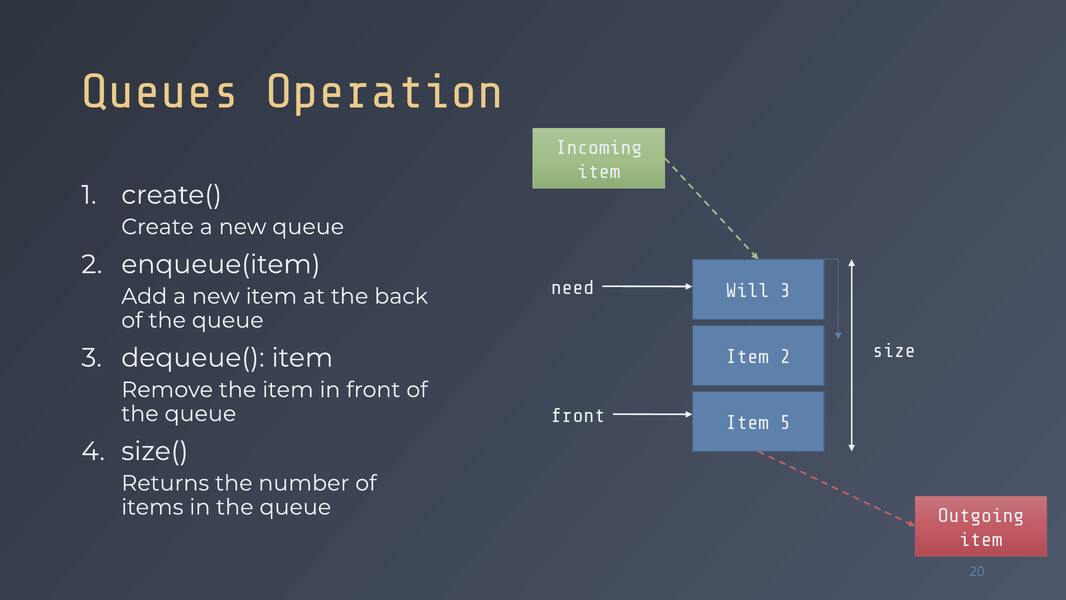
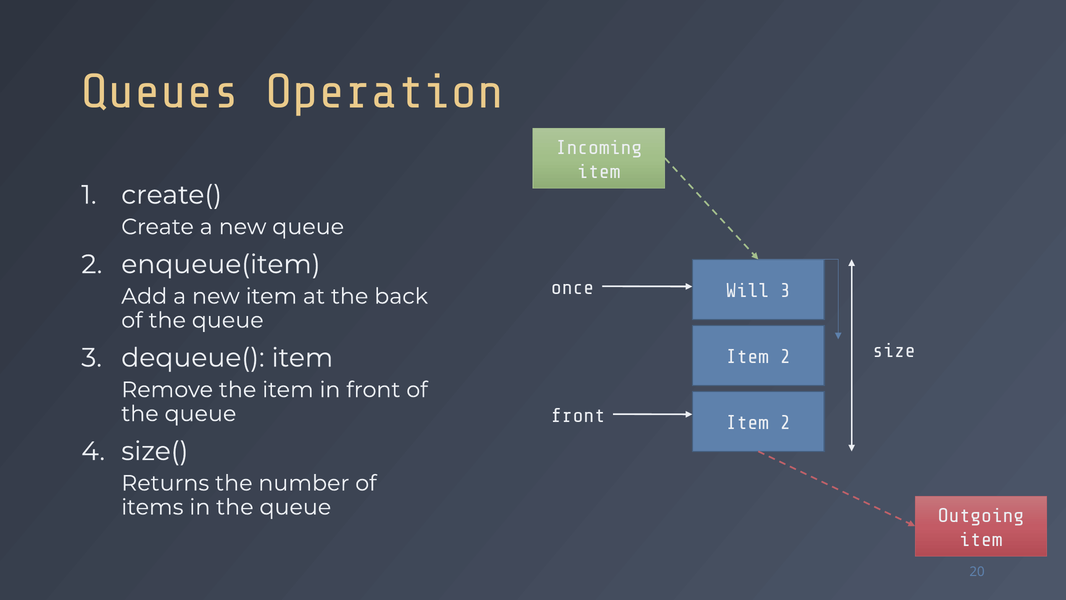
need: need -> once (573, 287)
5: 5 -> 2 (785, 423)
